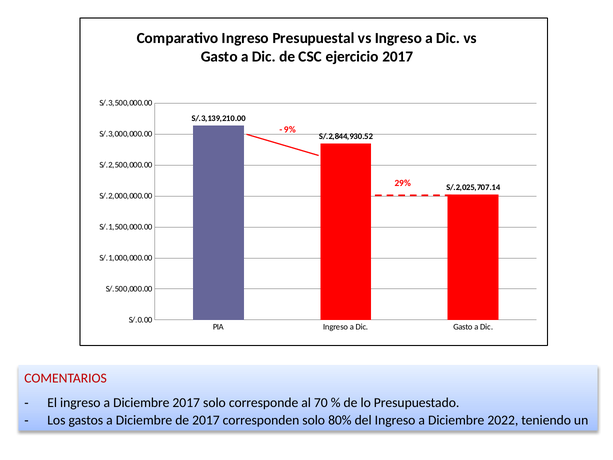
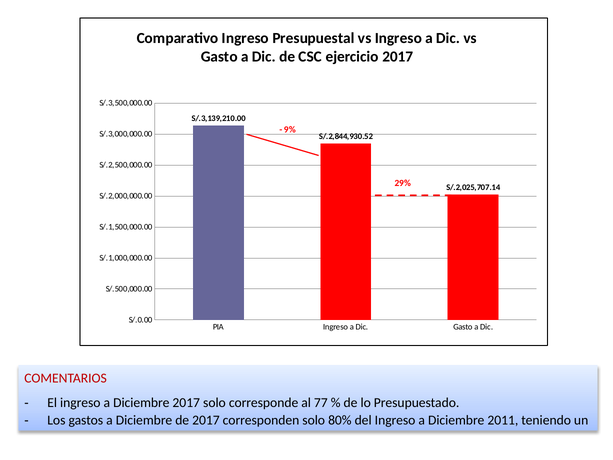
70: 70 -> 77 (321, 403)
2022: 2022 -> 2011 (503, 420)
